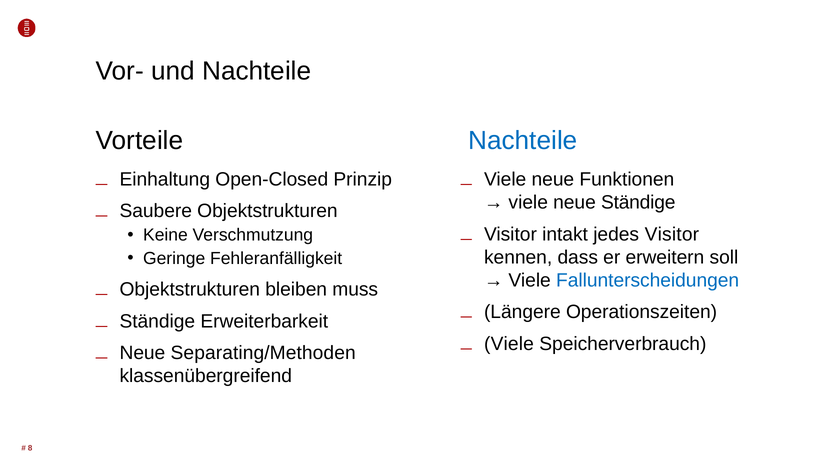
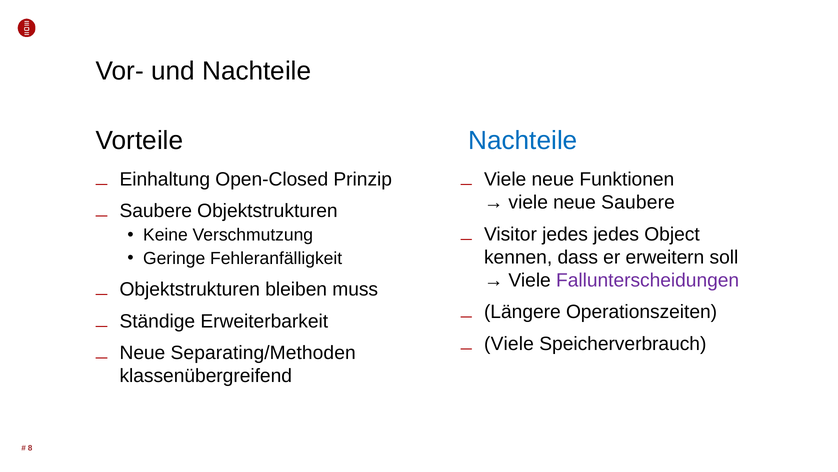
neue Ständige: Ständige -> Saubere (638, 202)
Visitor intakt: intakt -> jedes (565, 234)
jedes Visitor: Visitor -> Object (672, 234)
Fallunterscheidungen colour: blue -> purple (648, 280)
